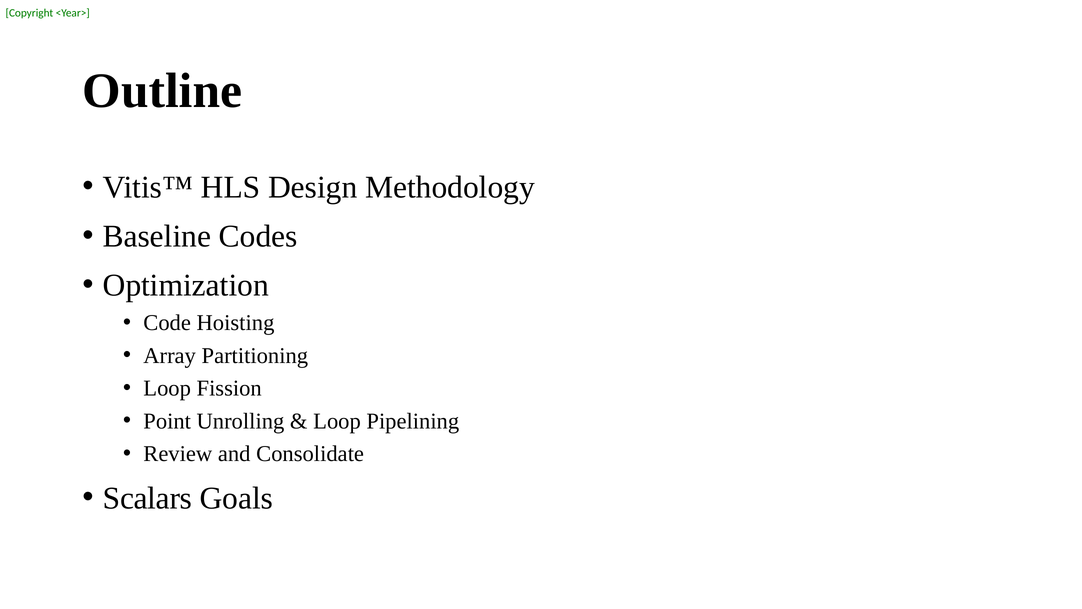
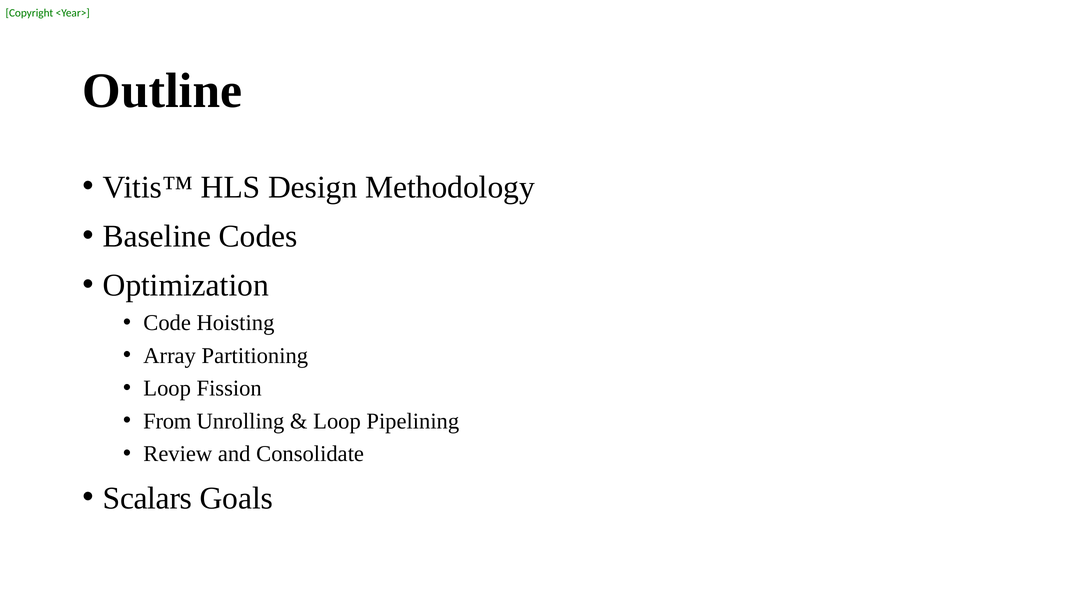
Point: Point -> From (167, 421)
